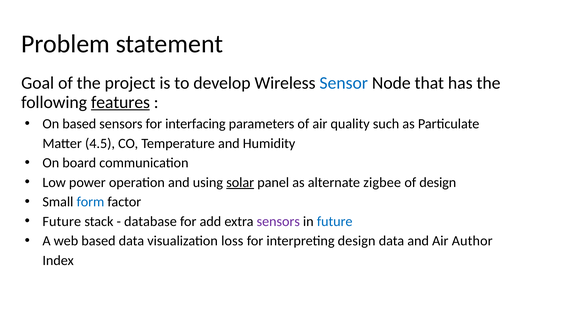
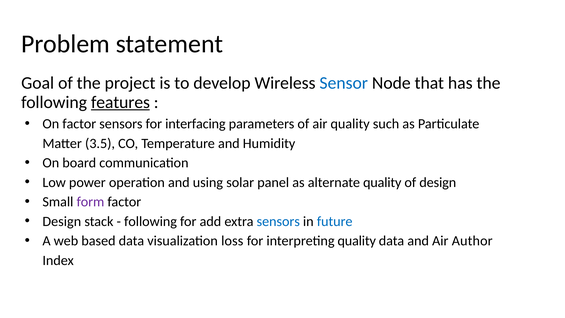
On based: based -> factor (79, 124)
4.5: 4.5 -> 3.5 (100, 143)
solar underline: present -> none (240, 182)
alternate zigbee: zigbee -> quality (382, 182)
form colour: blue -> purple (90, 202)
Future: Future -> Design (62, 221)
database: database -> following (151, 221)
sensors colour: purple -> blue (278, 221)
interpreting design: design -> quality (357, 241)
